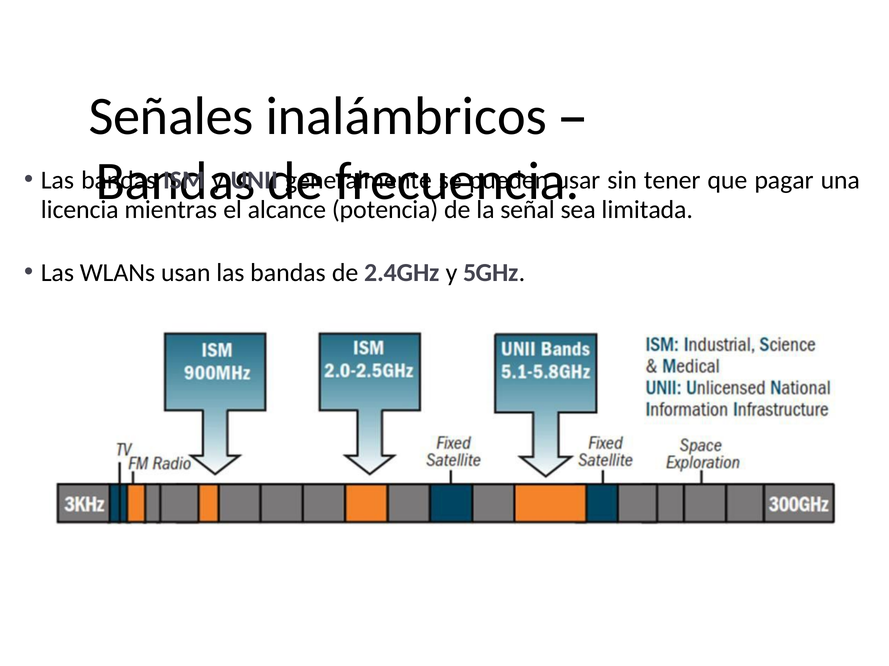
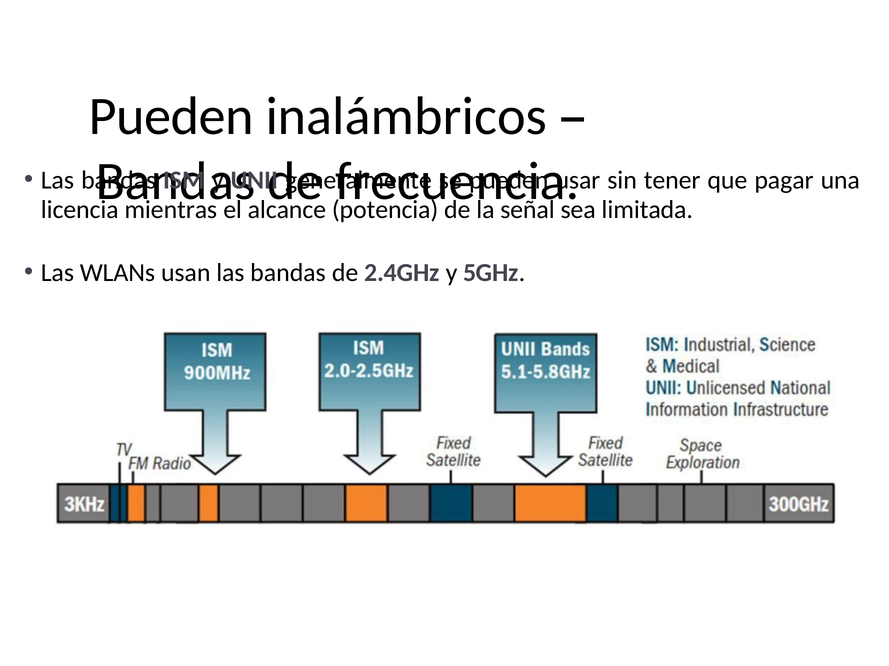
Señales: Señales -> Pueden (171, 116)
